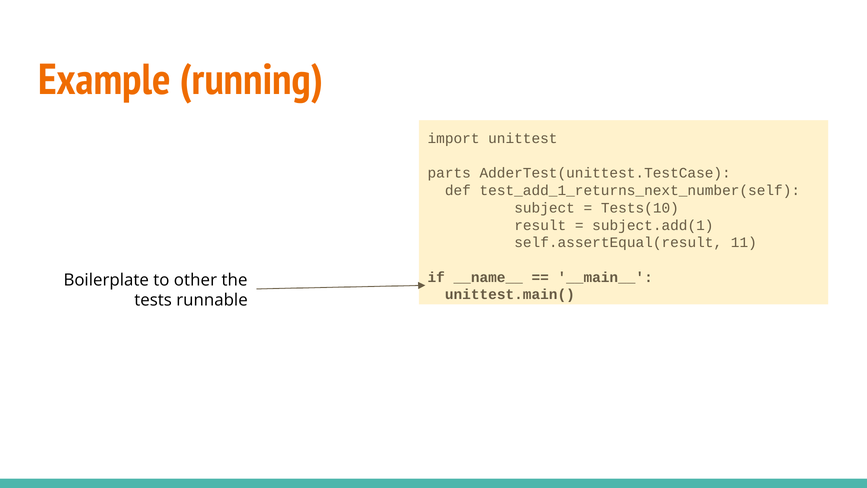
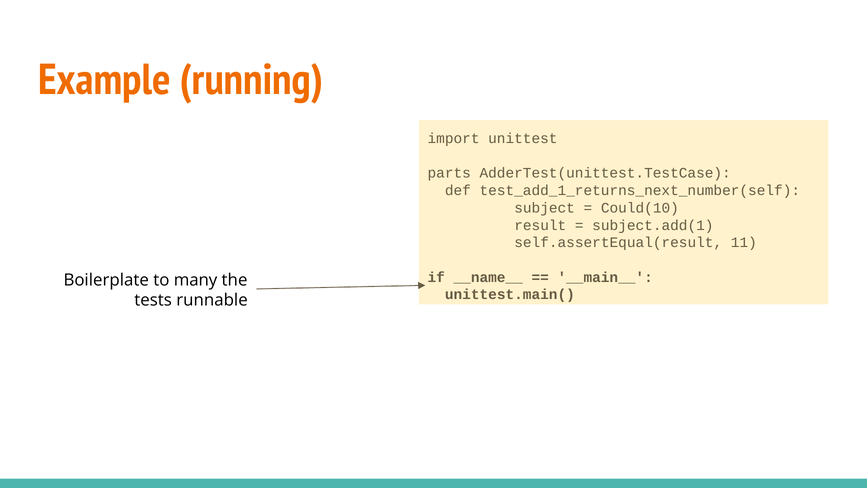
Tests(10: Tests(10 -> Could(10 (640, 208)
other: other -> many (196, 280)
